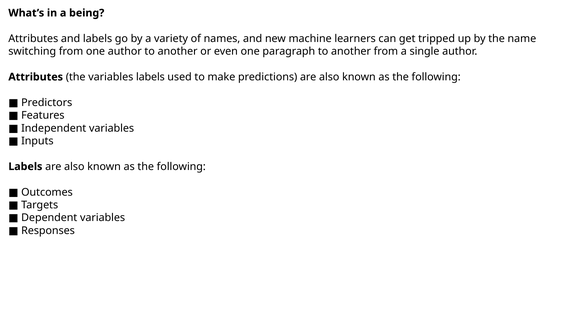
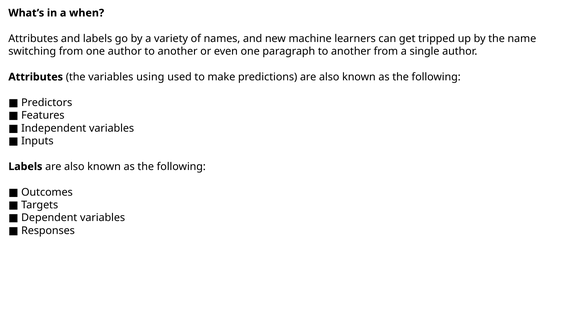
being: being -> when (87, 13)
variables labels: labels -> using (150, 77)
